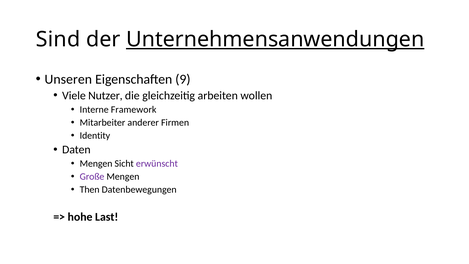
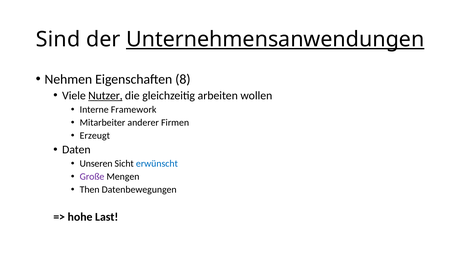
Unseren: Unseren -> Nehmen (68, 79)
9: 9 -> 8 (183, 79)
Nutzer underline: none -> present (105, 95)
Identity: Identity -> Erzeugt (95, 136)
Mengen: Mengen -> Unseren (96, 164)
erwünscht colour: purple -> blue (157, 164)
